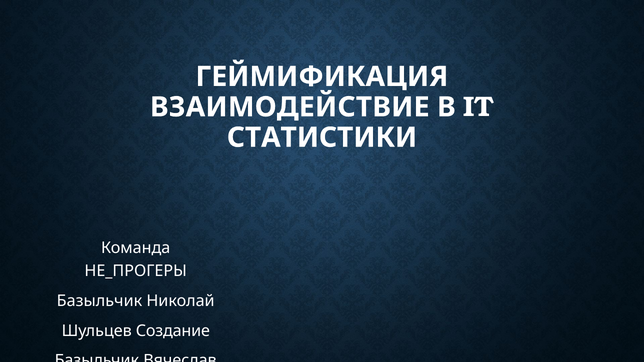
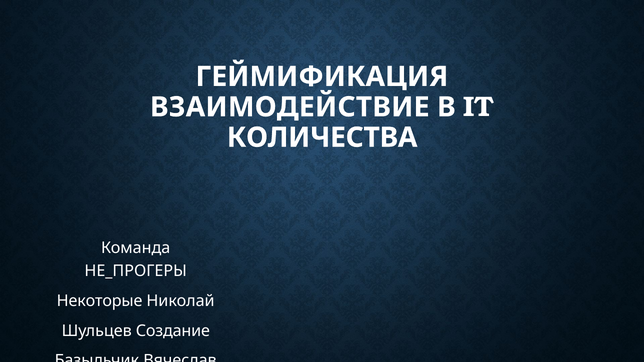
СТАТИСТИКИ: СТАТИСТИКИ -> КОЛИЧЕСТВА (322, 138)
Базыльчик: Базыльчик -> Некоторые (100, 301)
